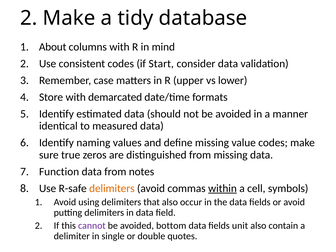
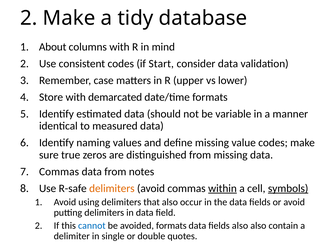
not be avoided: avoided -> variable (233, 114)
Function: Function -> Commas (59, 172)
symbols underline: none -> present (288, 188)
cannot colour: purple -> blue (92, 226)
avoided bottom: bottom -> formats (171, 226)
fields unit: unit -> also (240, 226)
